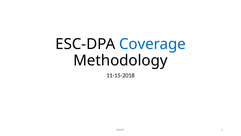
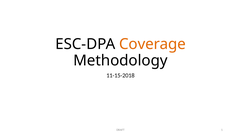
Coverage colour: blue -> orange (152, 44)
